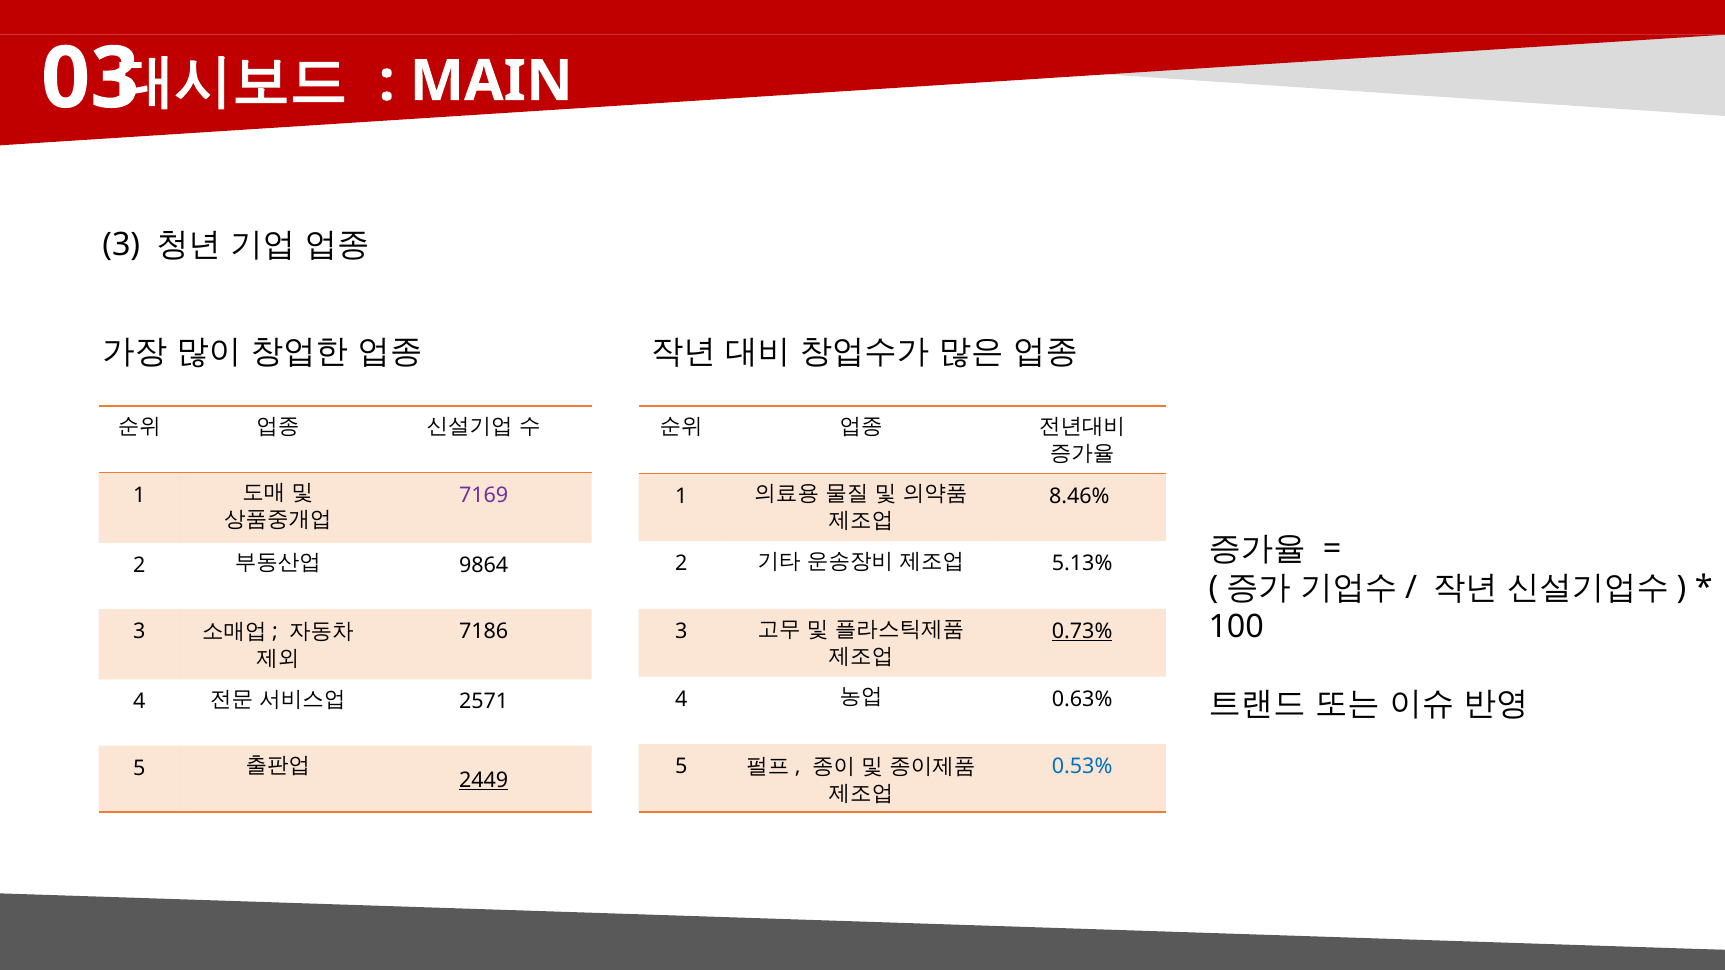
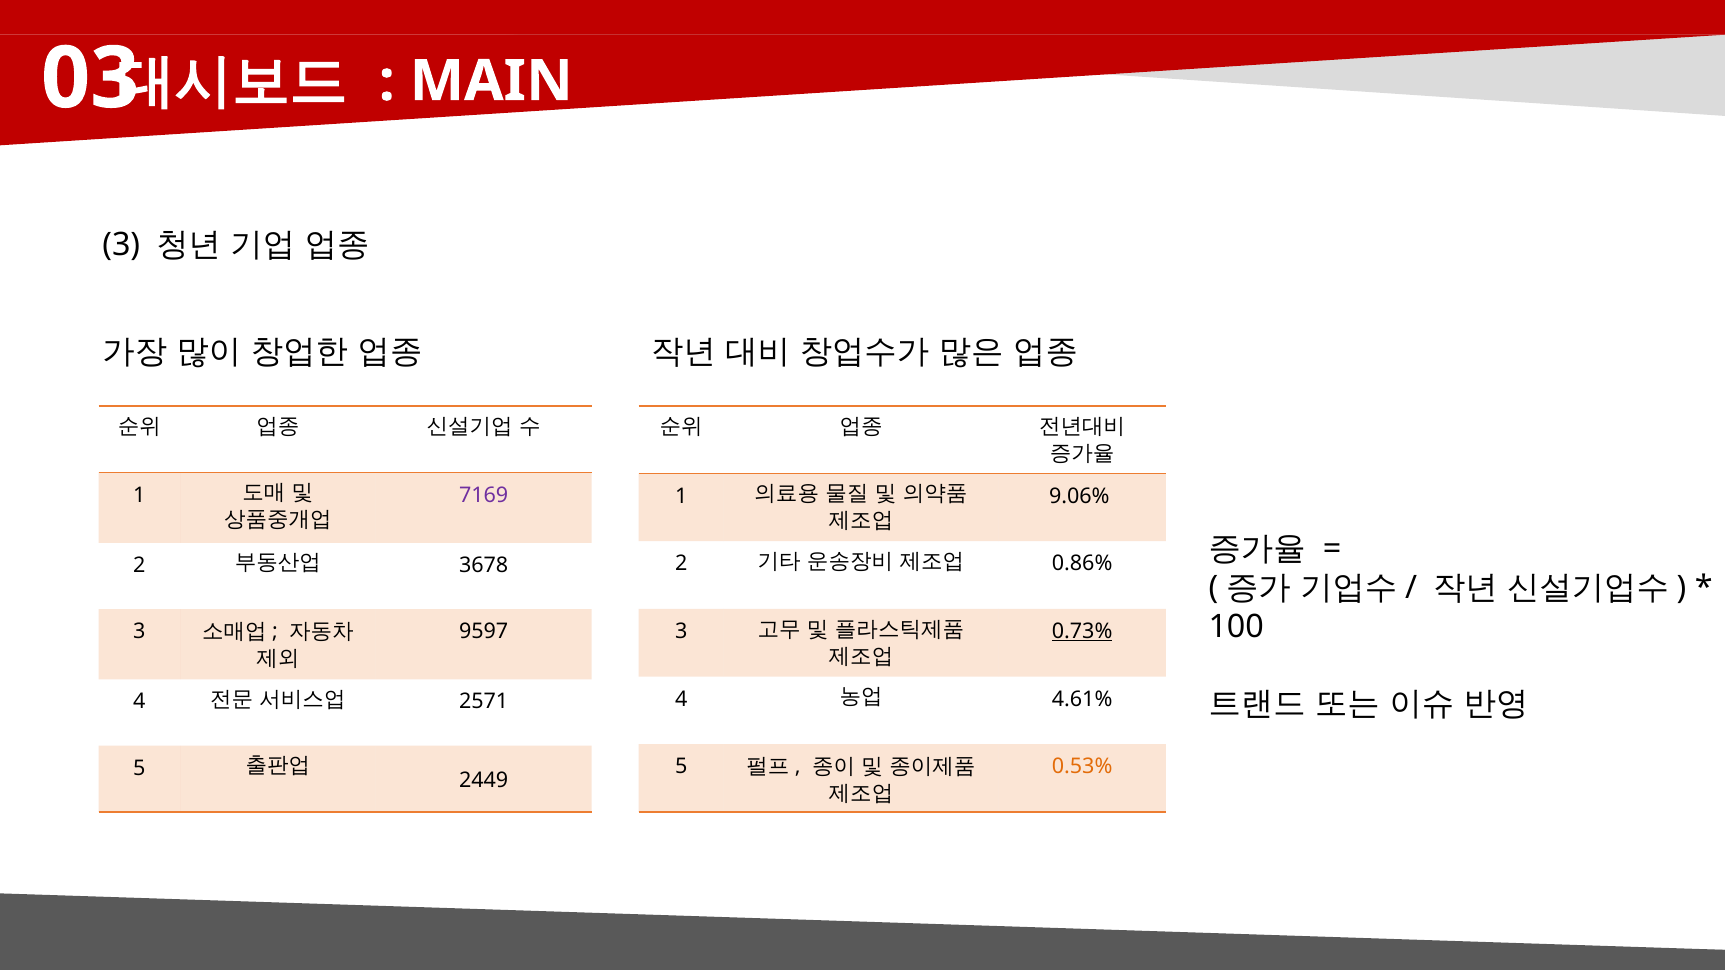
8.46%: 8.46% -> 9.06% (1079, 496)
5.13%: 5.13% -> 0.86% (1082, 564)
9864: 9864 -> 3678 (484, 565)
7186: 7186 -> 9597 (484, 632)
0.63%: 0.63% -> 4.61% (1082, 699)
0.53% colour: blue -> orange (1082, 767)
2449 underline: present -> none (484, 780)
